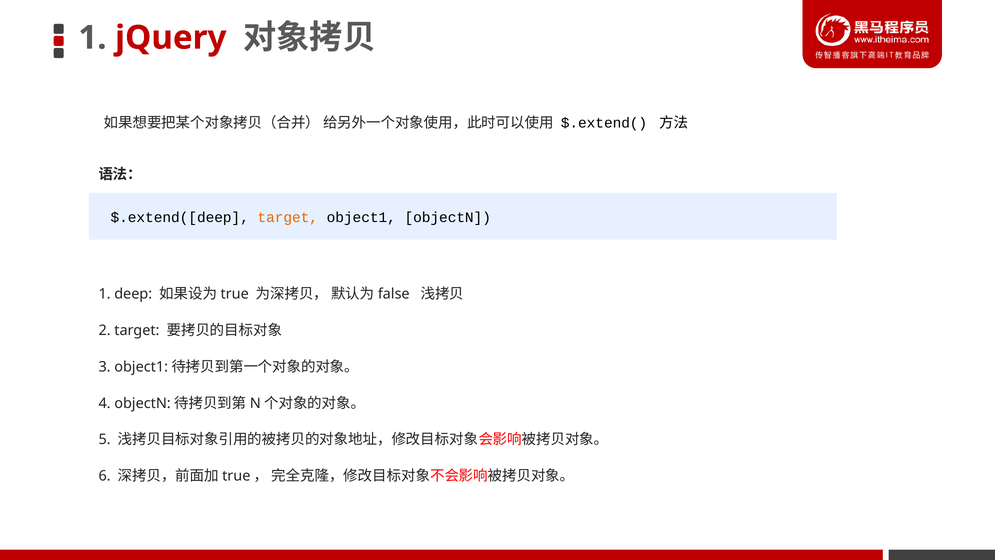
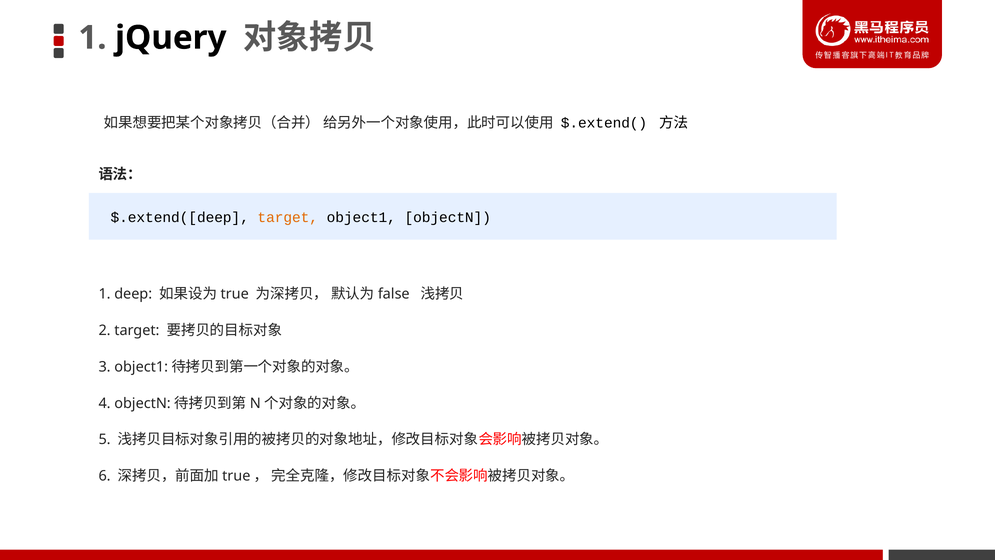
jQuery colour: red -> black (171, 38)
